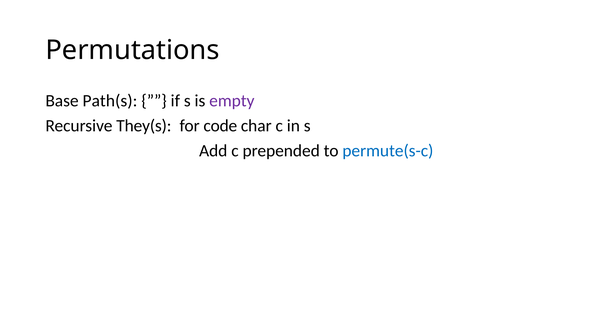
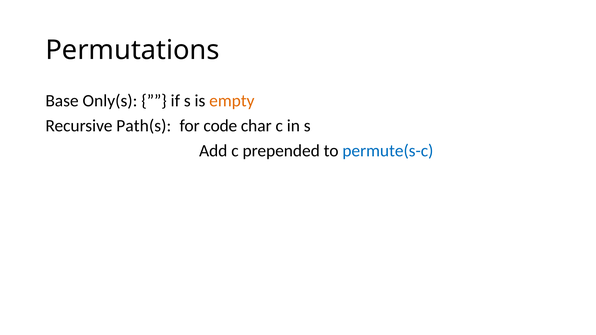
Path(s: Path(s -> Only(s (110, 101)
empty colour: purple -> orange (232, 101)
They(s: They(s -> Path(s (144, 126)
